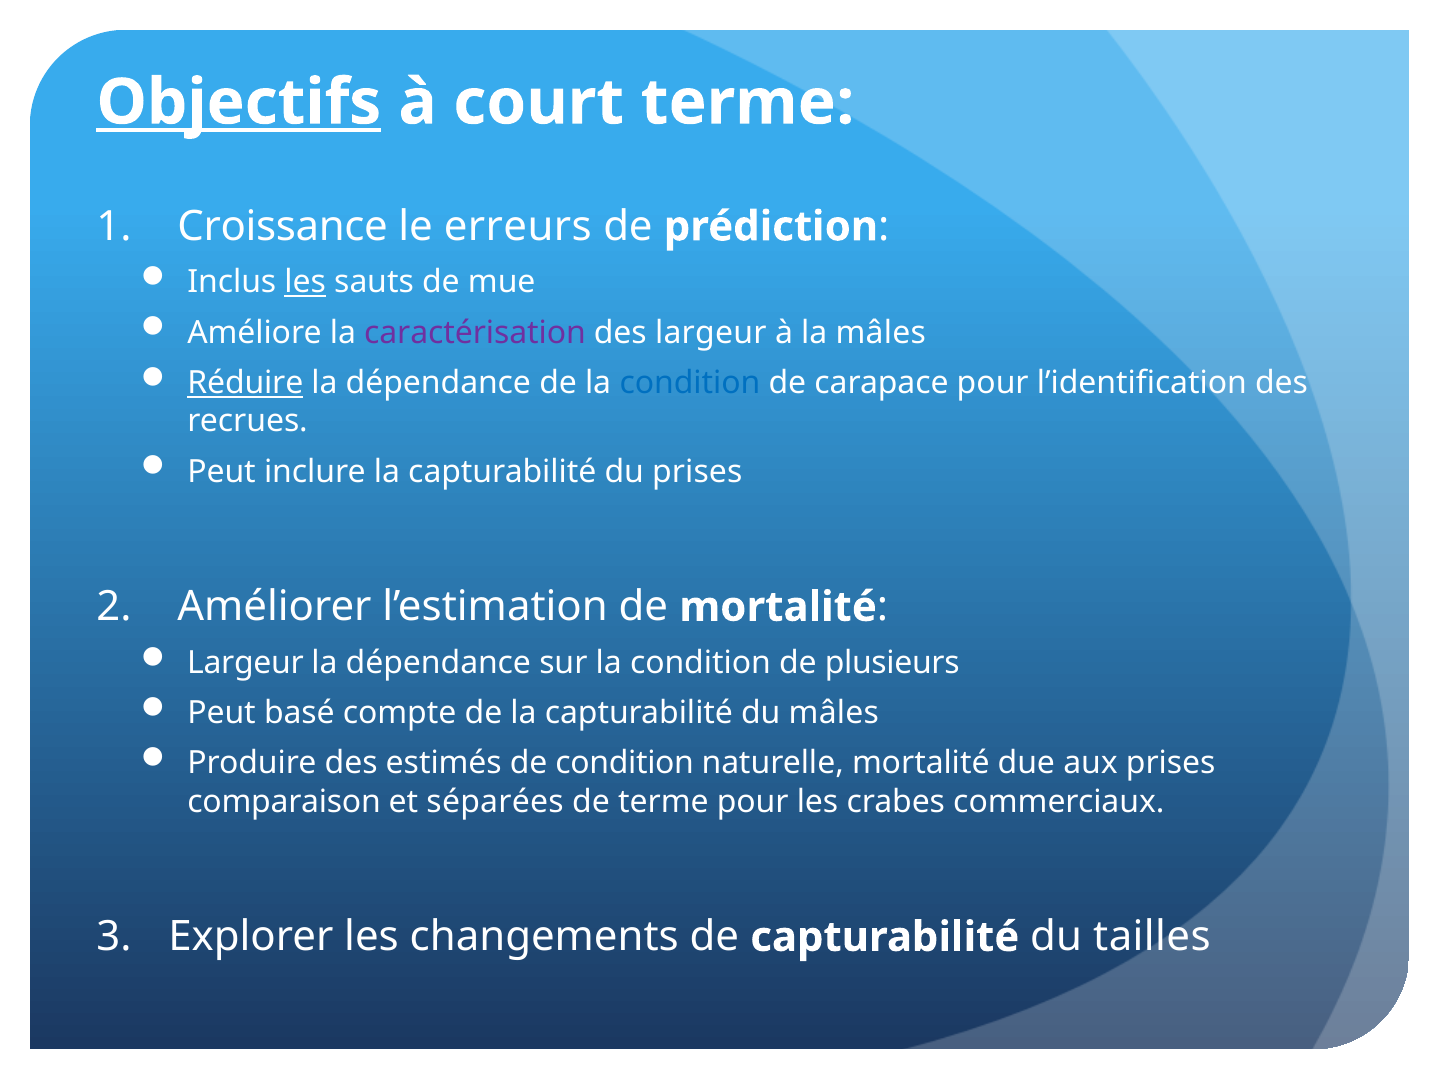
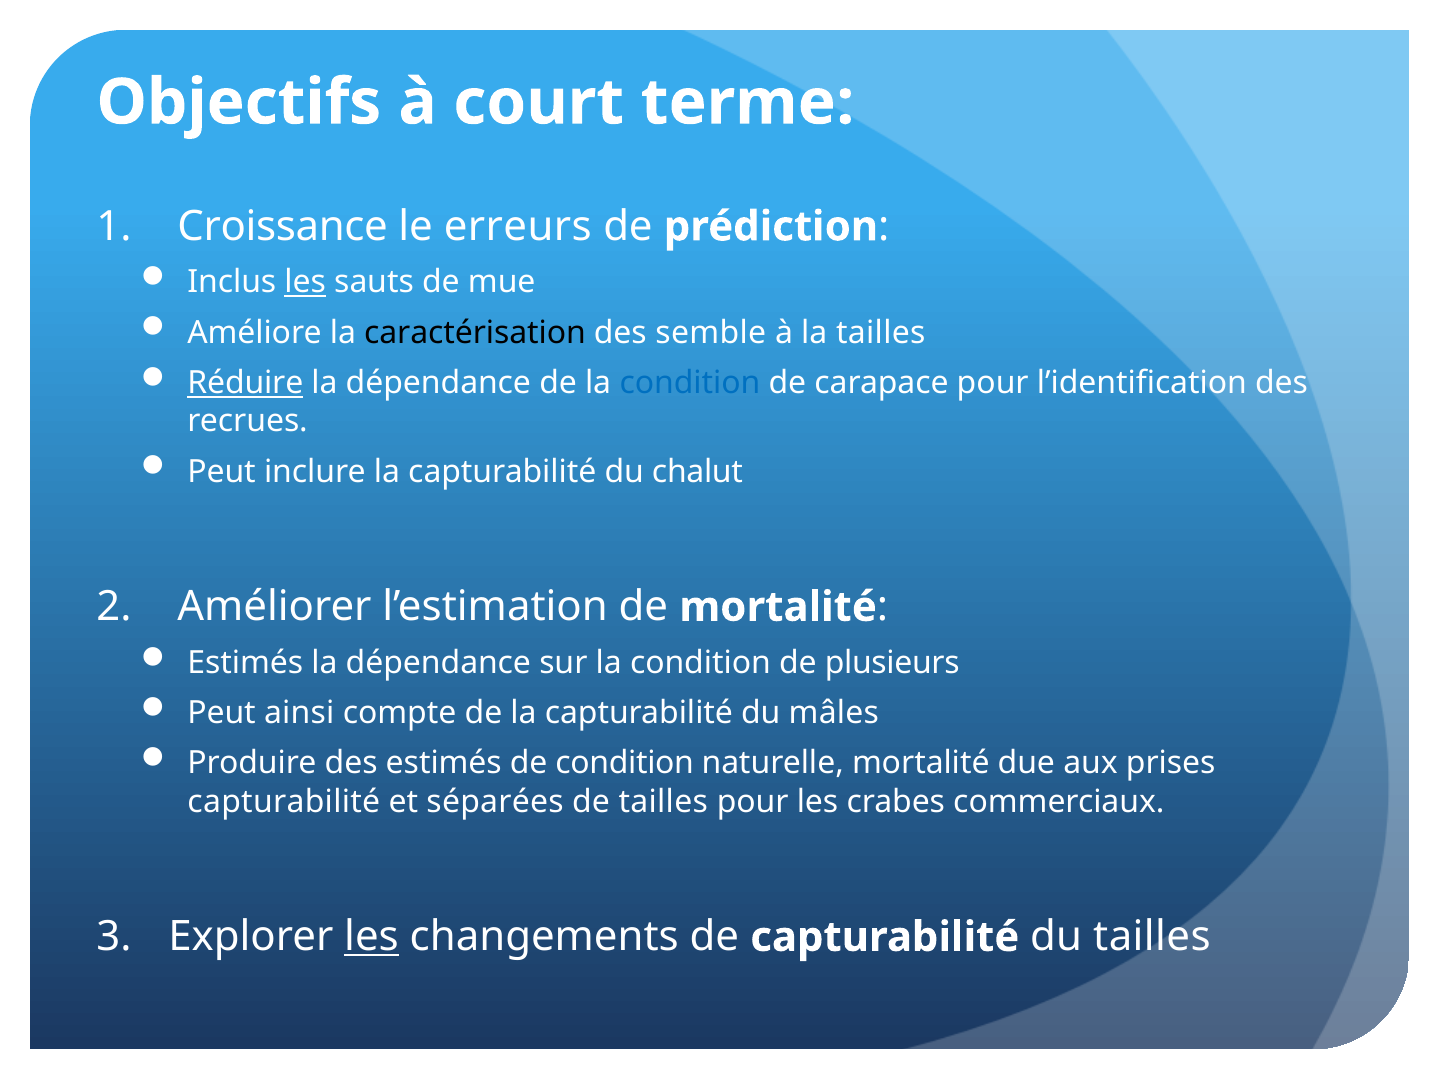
Objectifs underline: present -> none (239, 103)
caractérisation colour: purple -> black (475, 333)
des largeur: largeur -> semble (711, 333)
la mâles: mâles -> tailles (881, 333)
du prises: prises -> chalut (697, 472)
Largeur: Largeur -> Estimés (245, 663)
basé: basé -> ainsi (299, 713)
comparaison: comparaison -> capturabilité (284, 802)
de terme: terme -> tailles (663, 802)
les underline: none -> present (371, 937)
